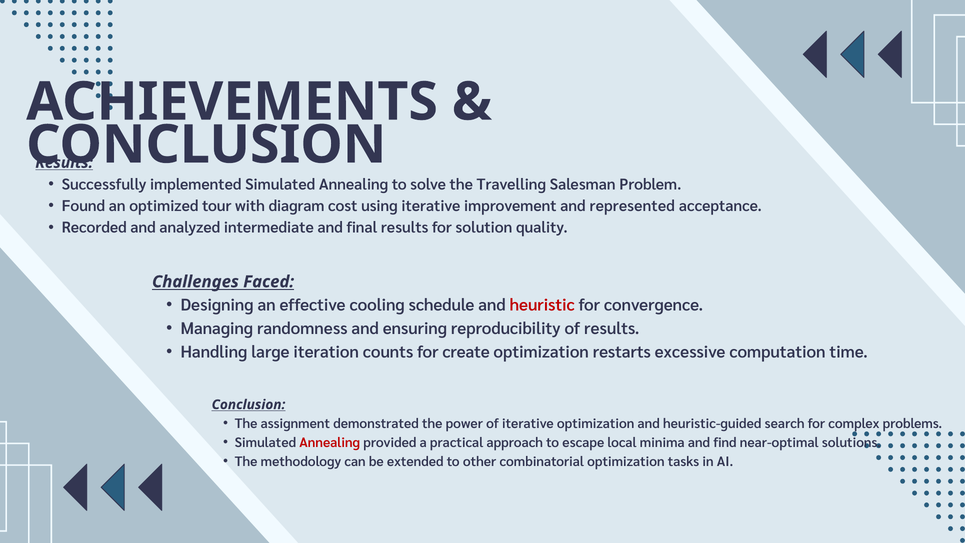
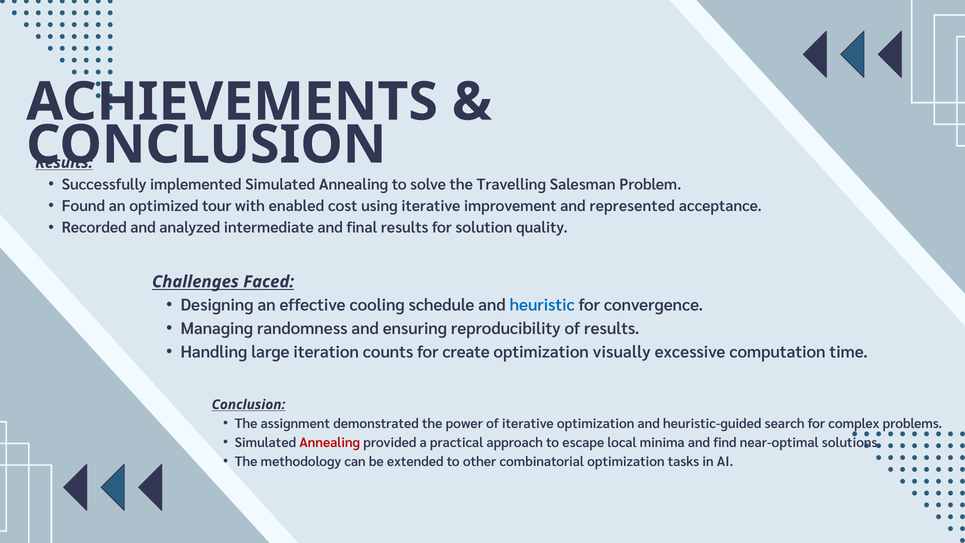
diagram: diagram -> enabled (296, 206)
heuristic colour: red -> blue (542, 305)
restarts: restarts -> visually (622, 352)
